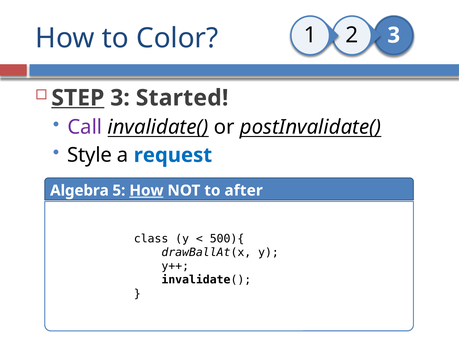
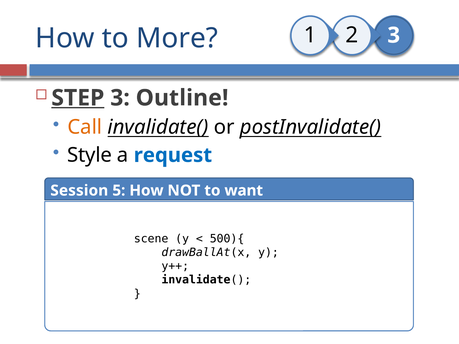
Color: Color -> More (177, 38)
Started: Started -> Outline (182, 98)
Call colour: purple -> orange (85, 127)
Algebra: Algebra -> Session (79, 191)
How underline: present -> none (146, 191)
after: after -> want (244, 191)
class: class -> scene (151, 239)
